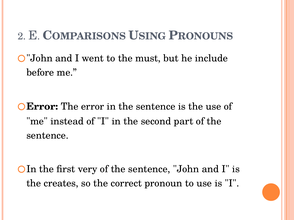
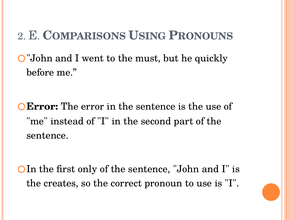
include: include -> quickly (211, 58)
very: very -> only (87, 169)
